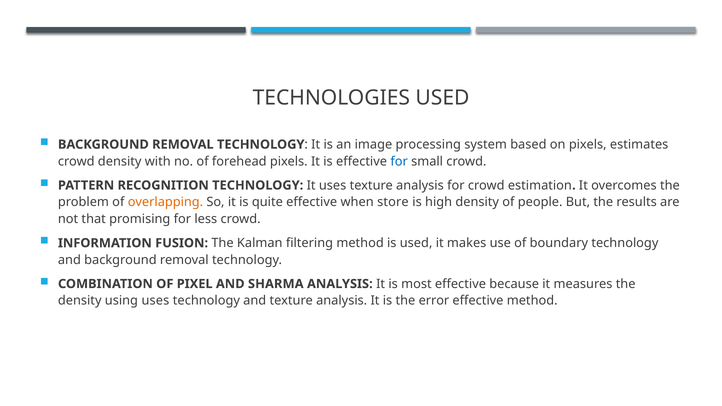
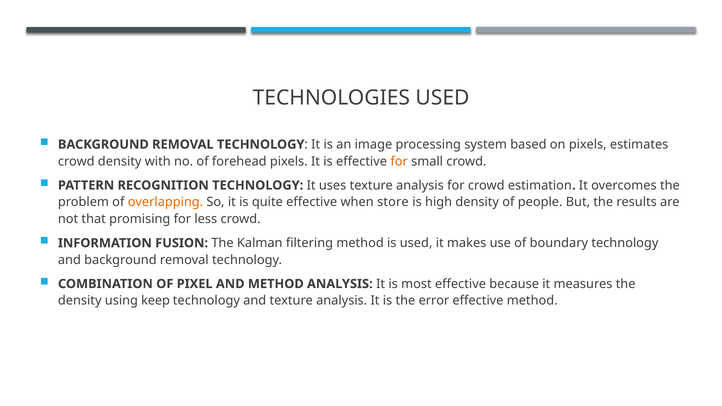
for colour: blue -> orange (399, 161)
AND SHARMA: SHARMA -> METHOD (276, 284)
using uses: uses -> keep (156, 301)
